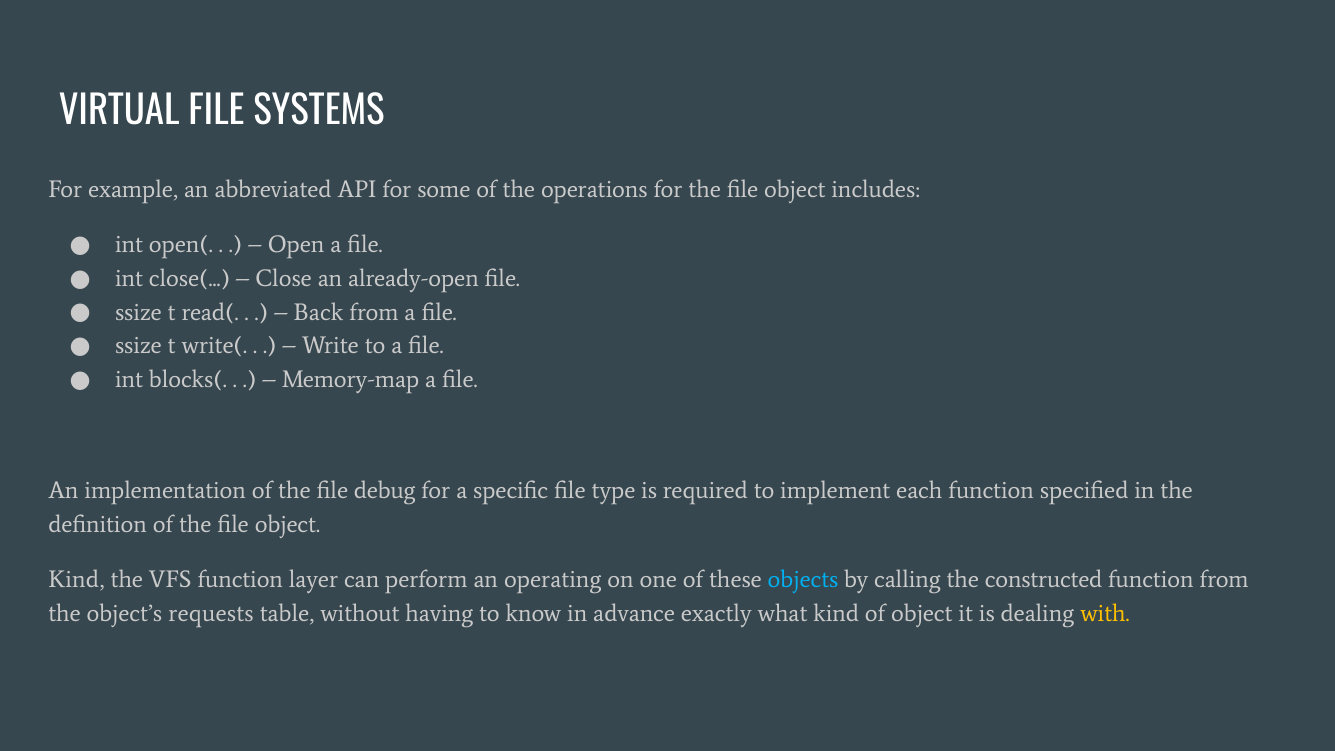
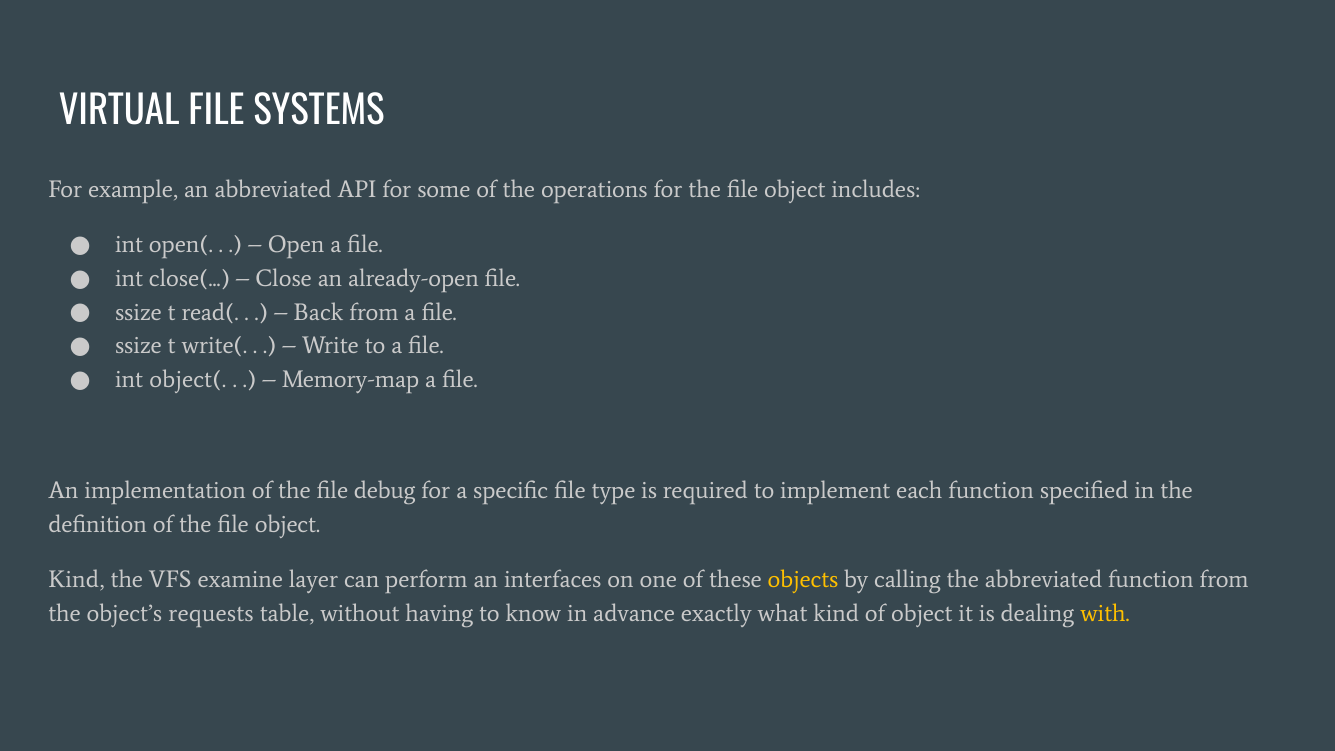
blocks(: blocks( -> object( (188, 379)
VFS function: function -> examine (240, 580)
operating: operating -> interfaces (553, 580)
objects colour: light blue -> yellow (803, 580)
the constructed: constructed -> abbreviated (1044, 580)
